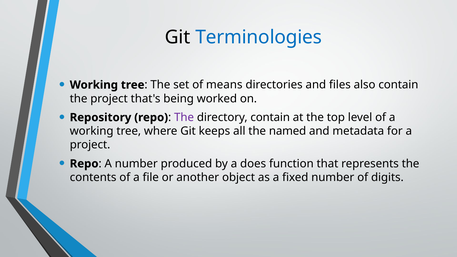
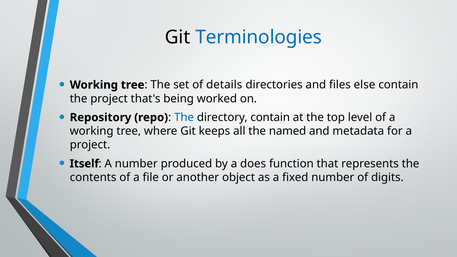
means: means -> details (224, 85)
also: also -> else (365, 85)
The colour: purple -> blue (184, 117)
Repo: Repo -> Itself (84, 164)
